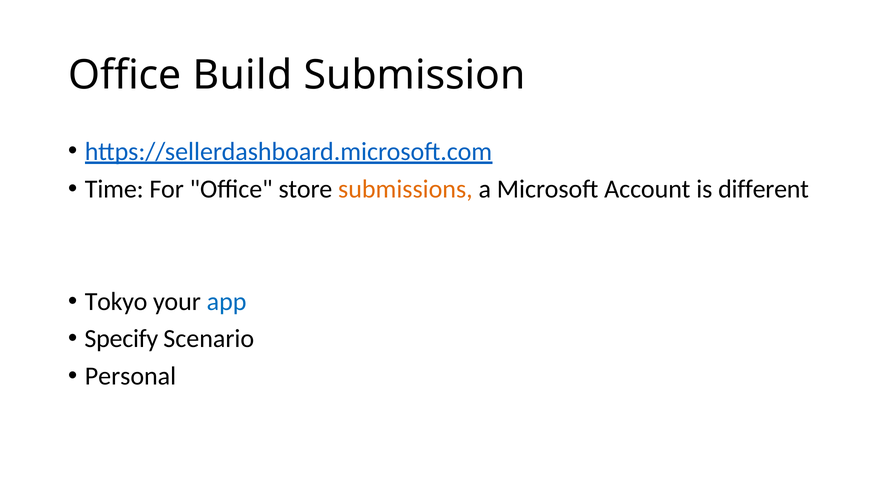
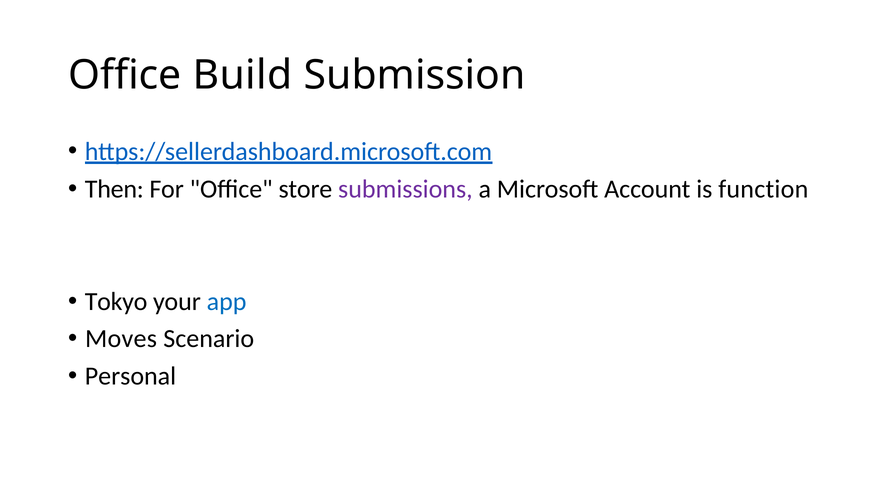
Time: Time -> Then (114, 189)
submissions colour: orange -> purple (405, 189)
different: different -> function (763, 189)
Specify: Specify -> Moves (121, 338)
